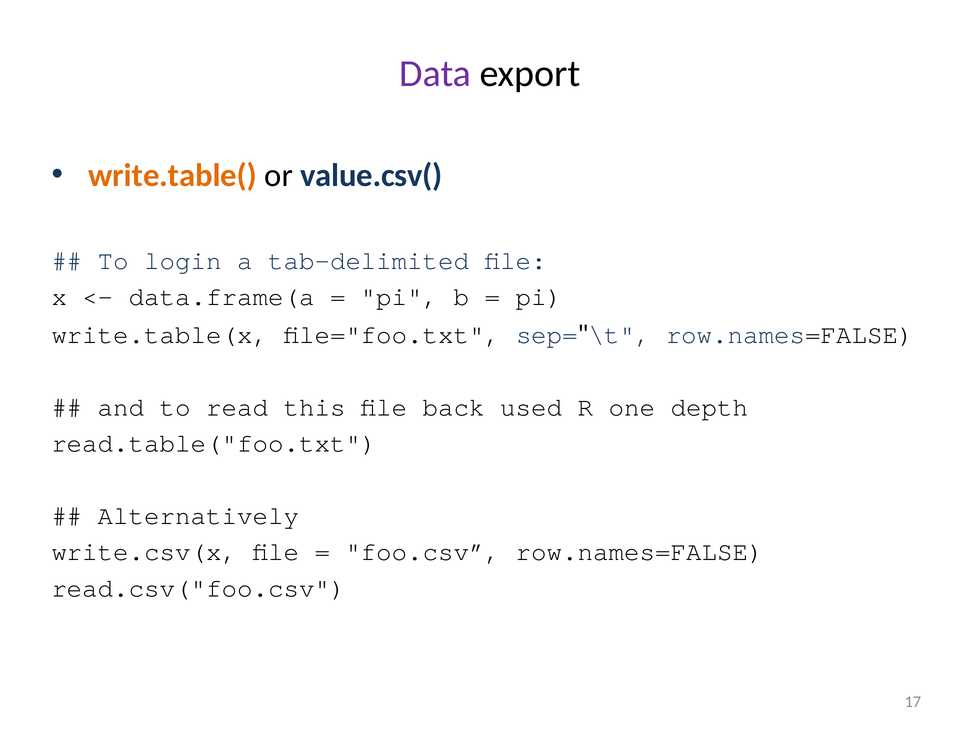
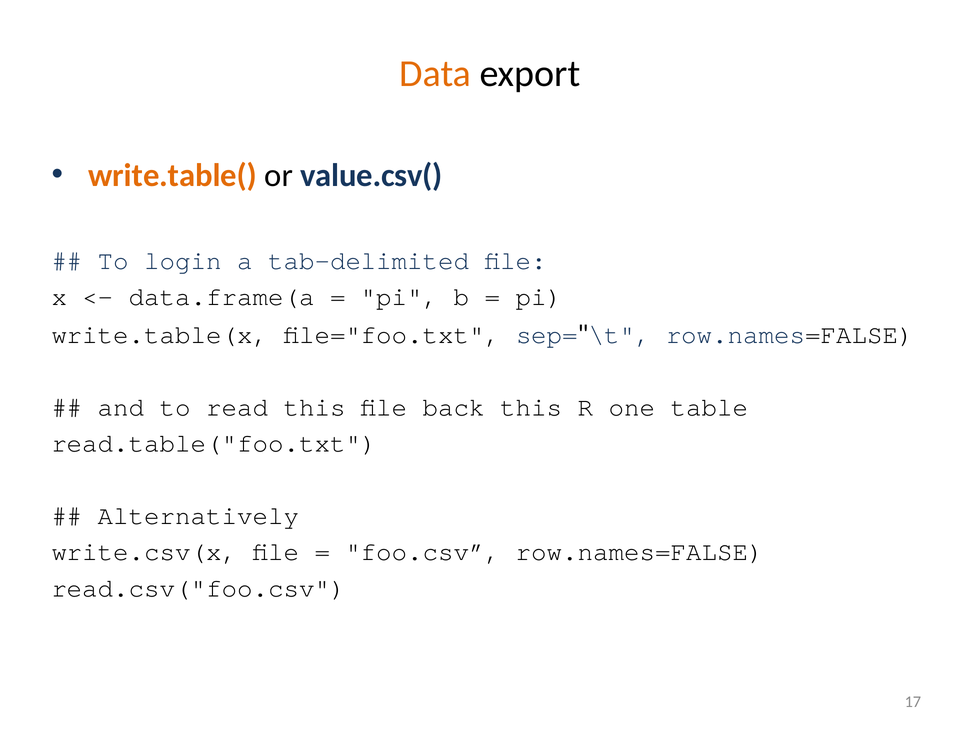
Data colour: purple -> orange (435, 73)
back used: used -> this (531, 407)
depth: depth -> table (709, 407)
